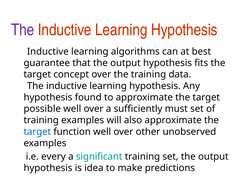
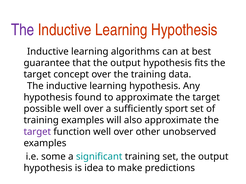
must: must -> sport (176, 109)
target colour: blue -> purple (37, 132)
every: every -> some (53, 157)
